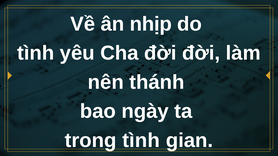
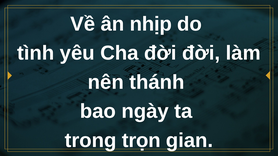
trong tình: tình -> trọn (141, 141)
